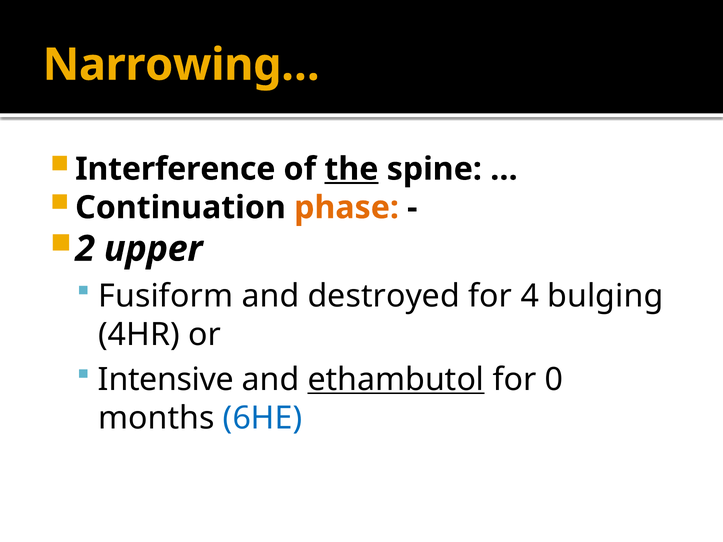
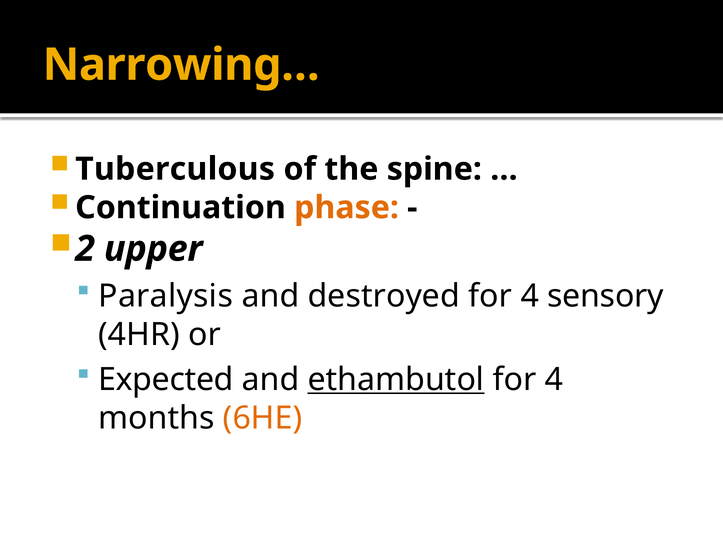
Interference: Interference -> Tuberculous (175, 169)
the underline: present -> none (351, 169)
Fusiform: Fusiform -> Paralysis (166, 296)
bulging: bulging -> sensory (605, 296)
Intensive: Intensive -> Expected (166, 380)
0: 0 -> 4 (554, 380)
6HE colour: blue -> orange (263, 418)
